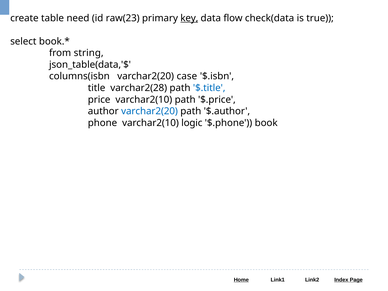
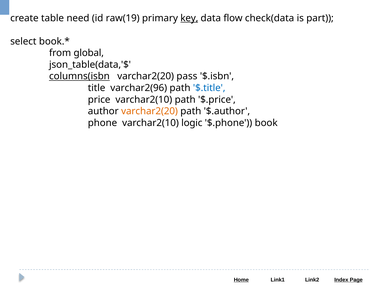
raw(23: raw(23 -> raw(19 (123, 18)
true: true -> part (320, 18)
string: string -> global (89, 53)
columns(isbn underline: none -> present (79, 76)
case: case -> pass (187, 76)
varchar2(28: varchar2(28 -> varchar2(96 (139, 88)
varchar2(20 colour: blue -> orange (150, 111)
